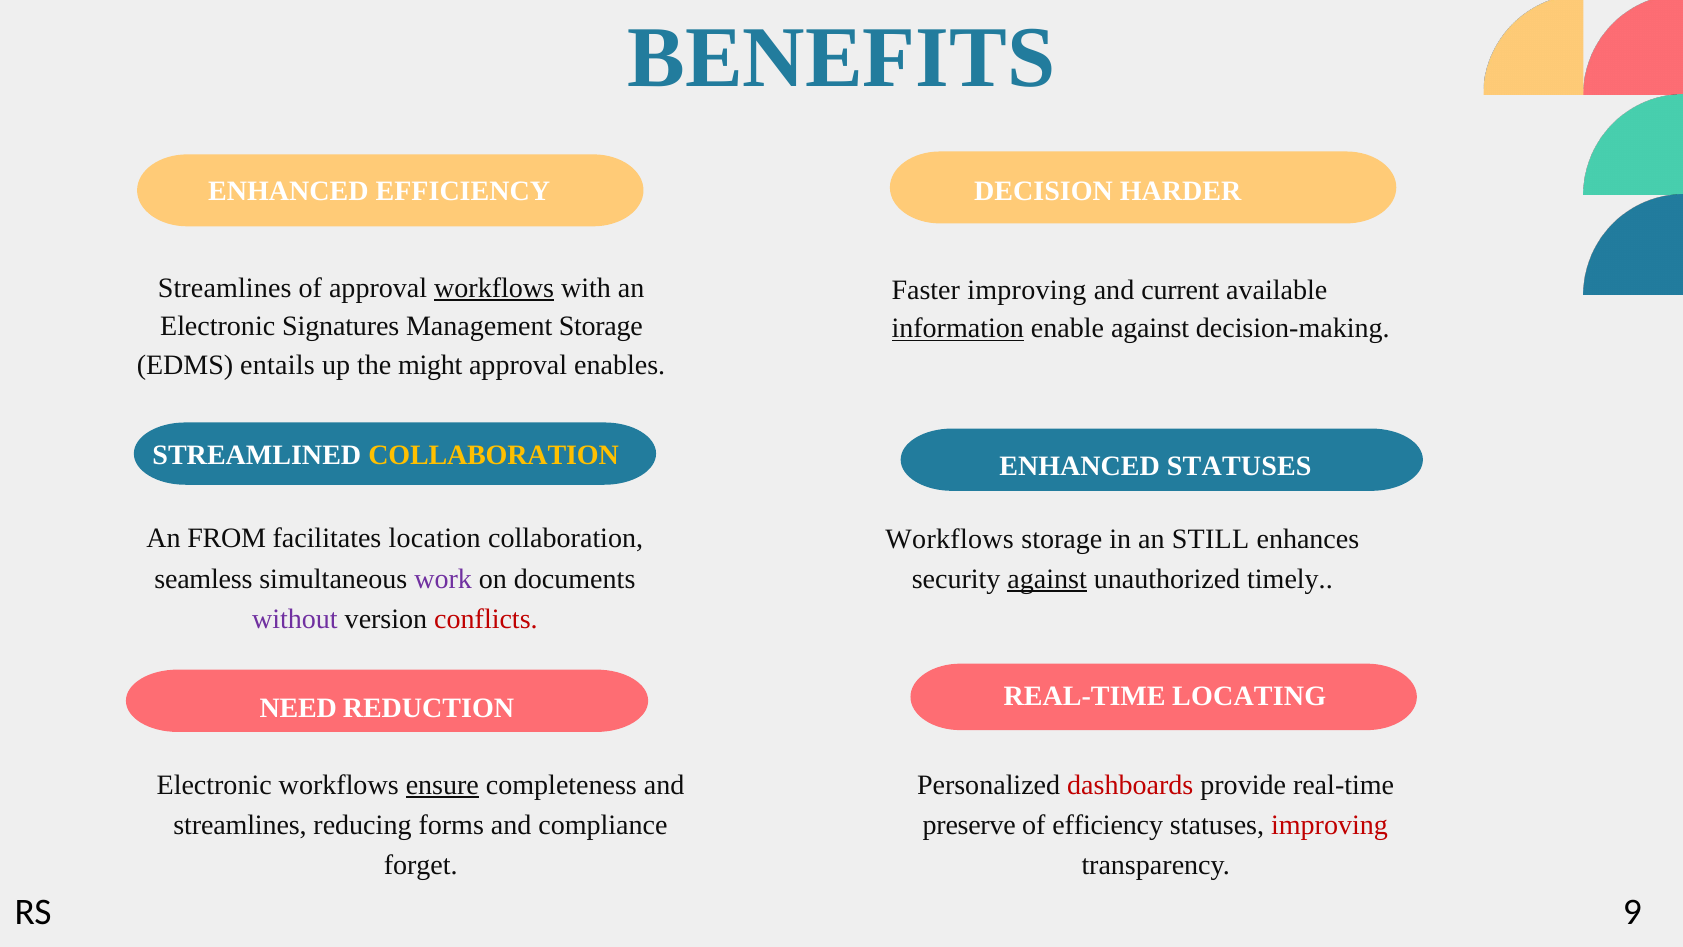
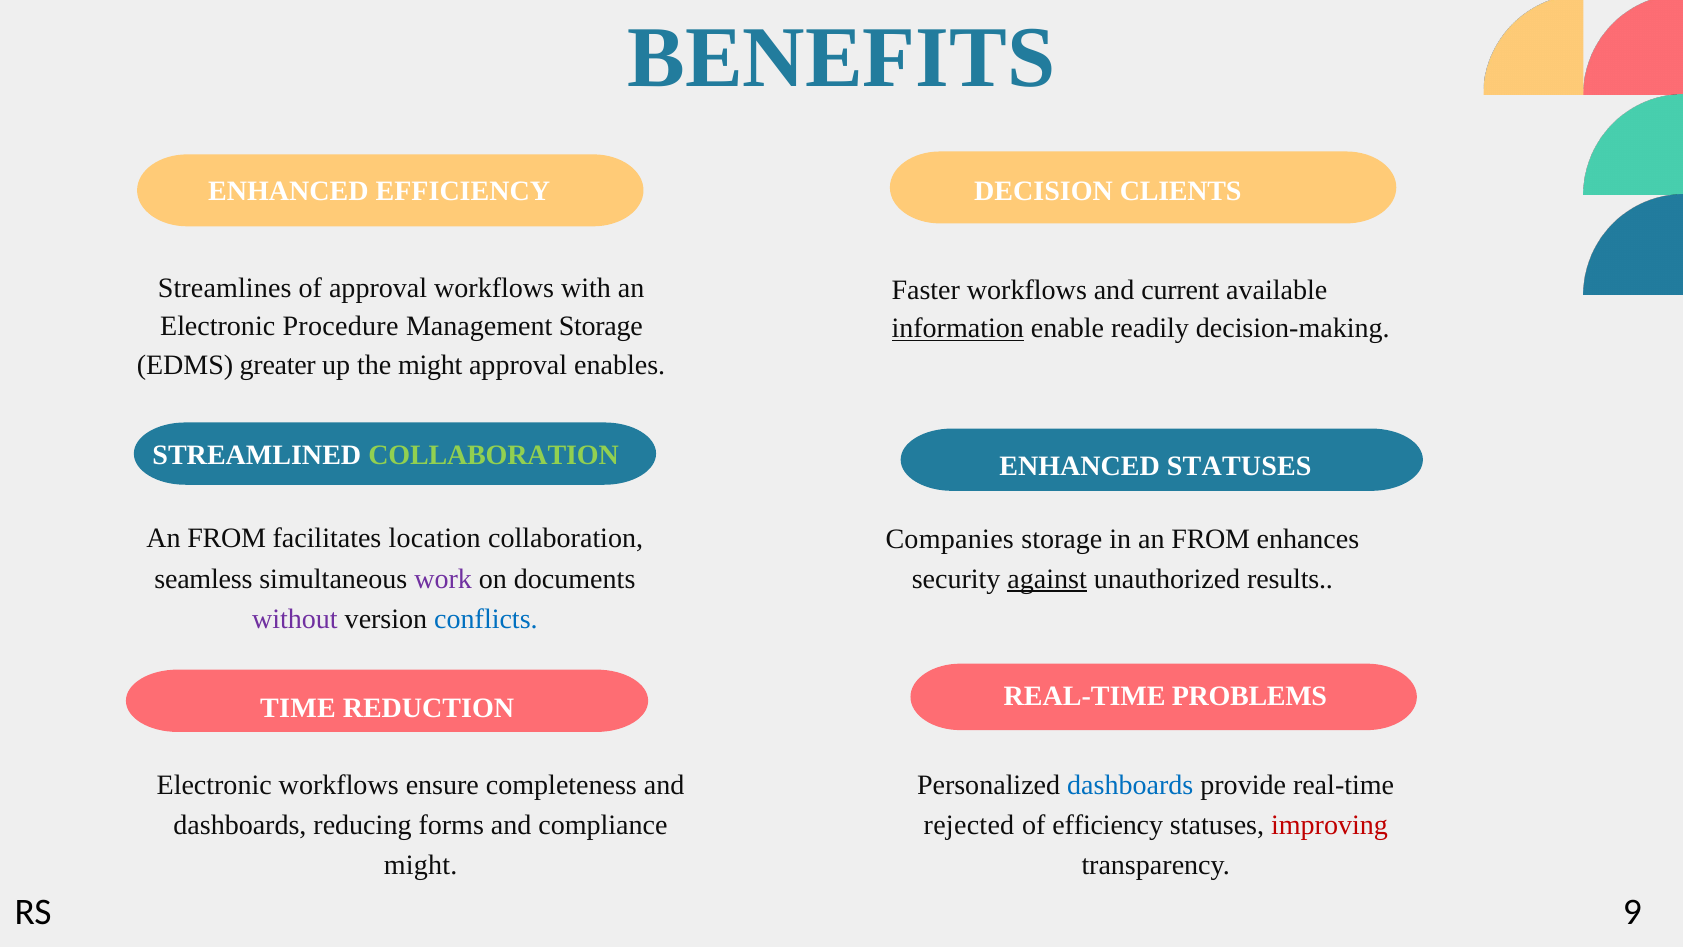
HARDER: HARDER -> CLIENTS (1181, 191)
workflows underline: present -> none (494, 288)
Faster improving: improving -> workflows (1027, 290)
Signatures: Signatures -> Procedure (341, 326)
enable against: against -> readily (1150, 328)
entails: entails -> greater (278, 365)
COLLABORATION colour: yellow -> light green (494, 455)
Workflows: Workflows -> Companies (950, 539)
in an STILL: STILL -> FROM (1211, 539)
timely: timely -> results (1290, 579)
conflicts colour: red -> blue (486, 619)
LOCATING: LOCATING -> PROBLEMS (1249, 696)
NEED: NEED -> TIME (298, 708)
ensure underline: present -> none (442, 785)
dashboards colour: red -> blue (1130, 785)
streamlines: streamlines -> dashboards (240, 825)
preserve: preserve -> rejected (969, 825)
forget: forget -> might (421, 865)
